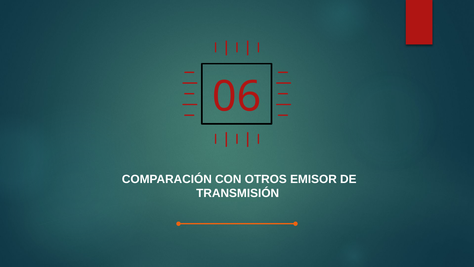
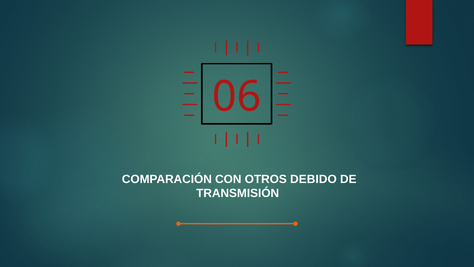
EMISOR: EMISOR -> DEBIDO (313, 179)
